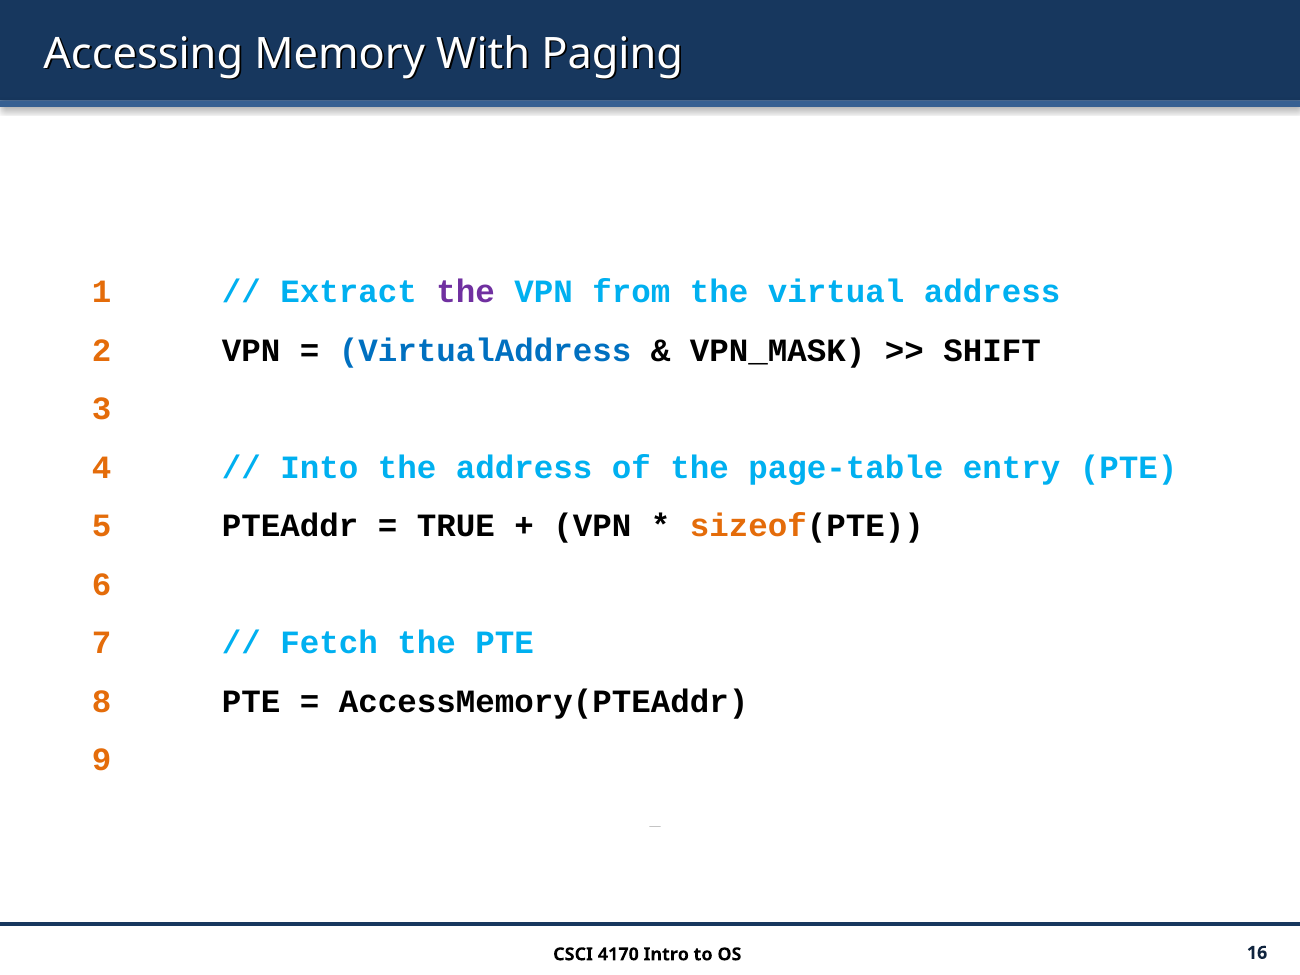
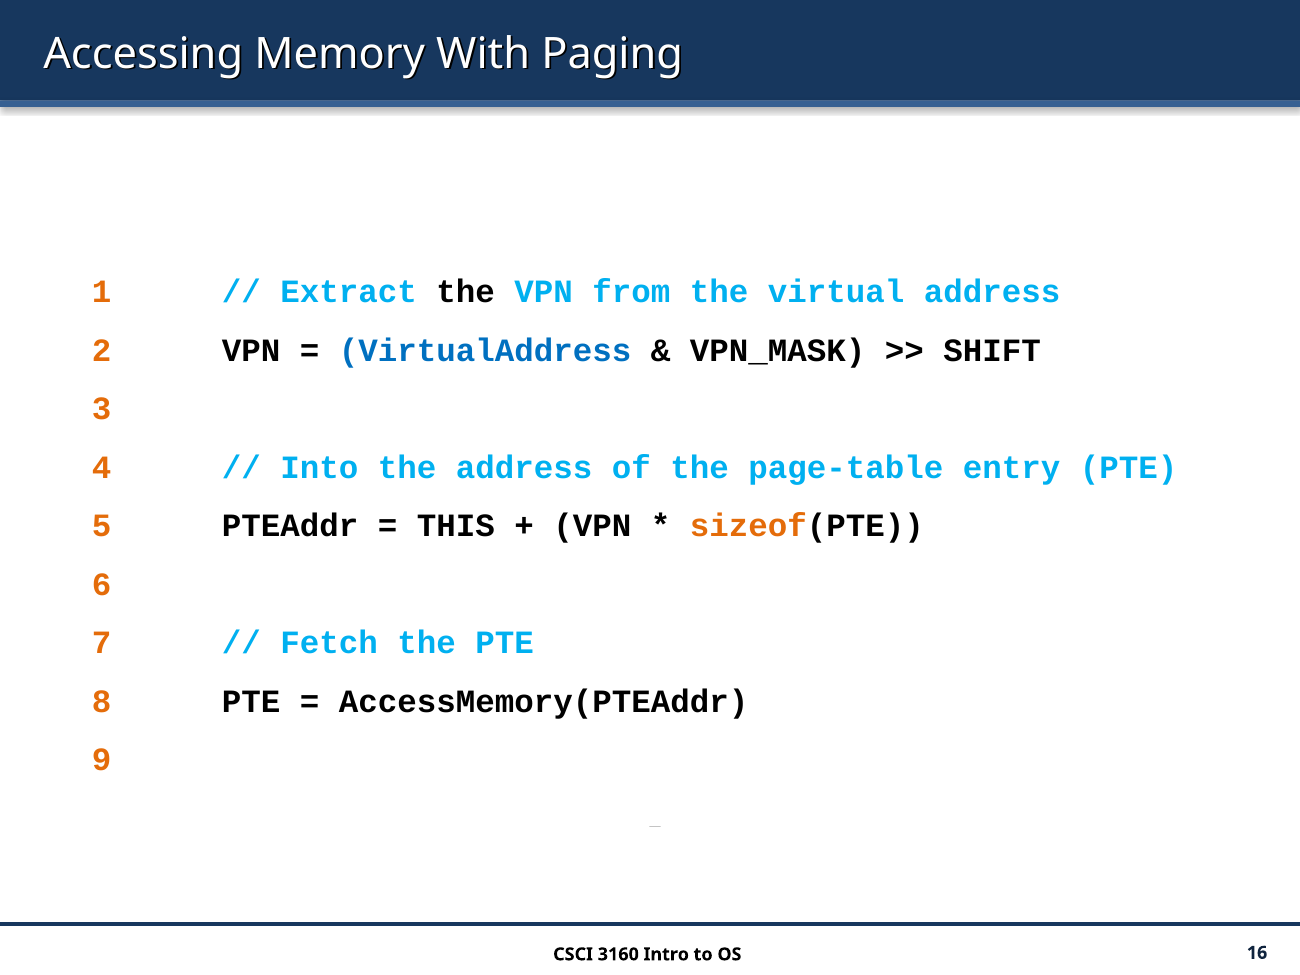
the colour: purple -> black (466, 292)
TRUE: TRUE -> THIS (456, 526)
4170: 4170 -> 3160 (618, 954)
